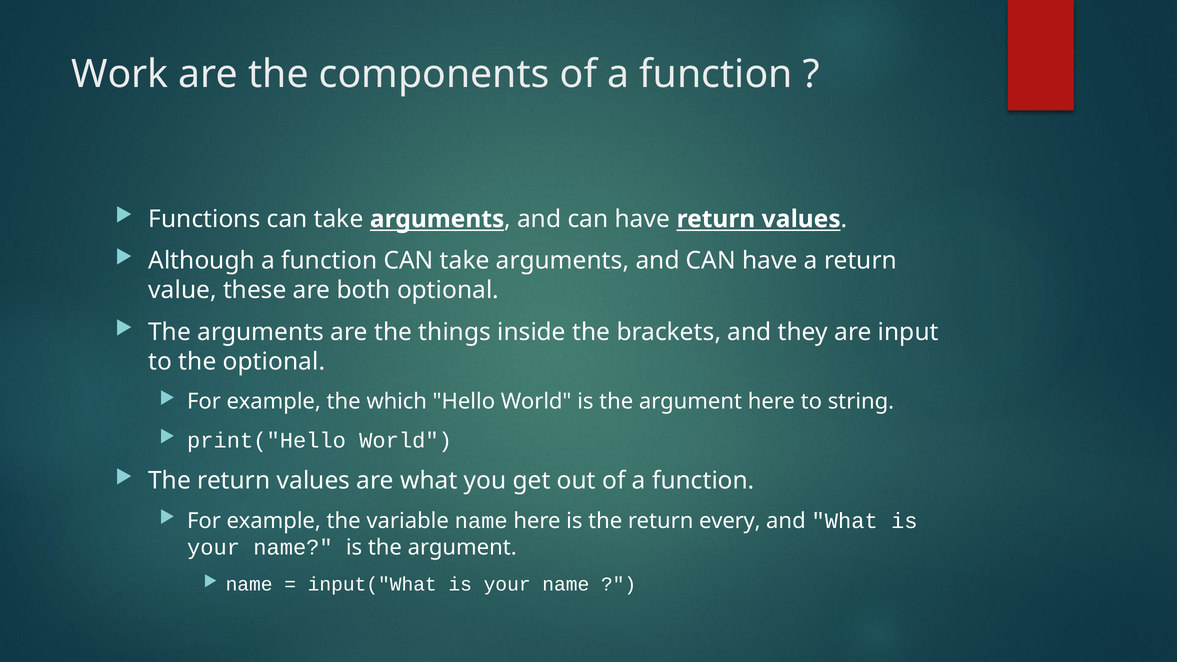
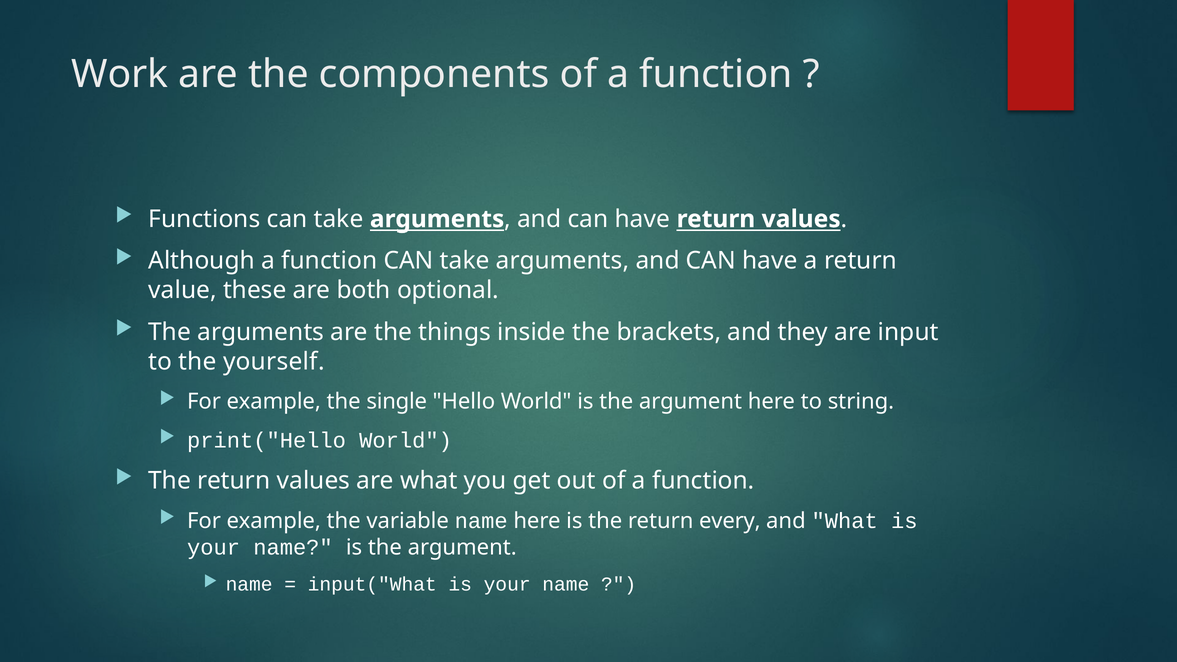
the optional: optional -> yourself (274, 362)
which: which -> single (397, 402)
